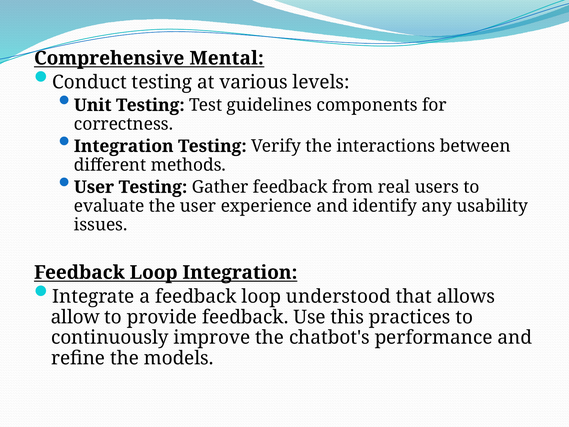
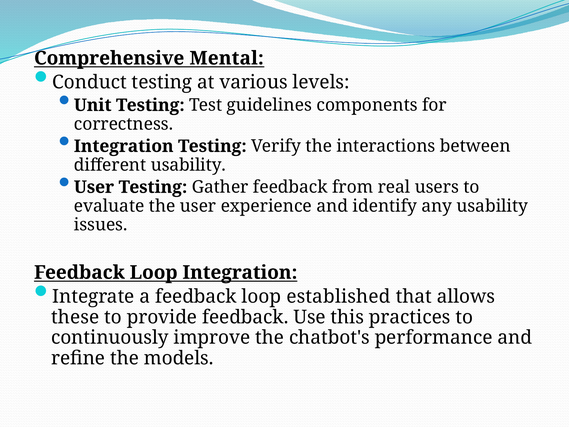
different methods: methods -> usability (188, 165)
understood: understood -> established (338, 297)
allow: allow -> these (75, 317)
